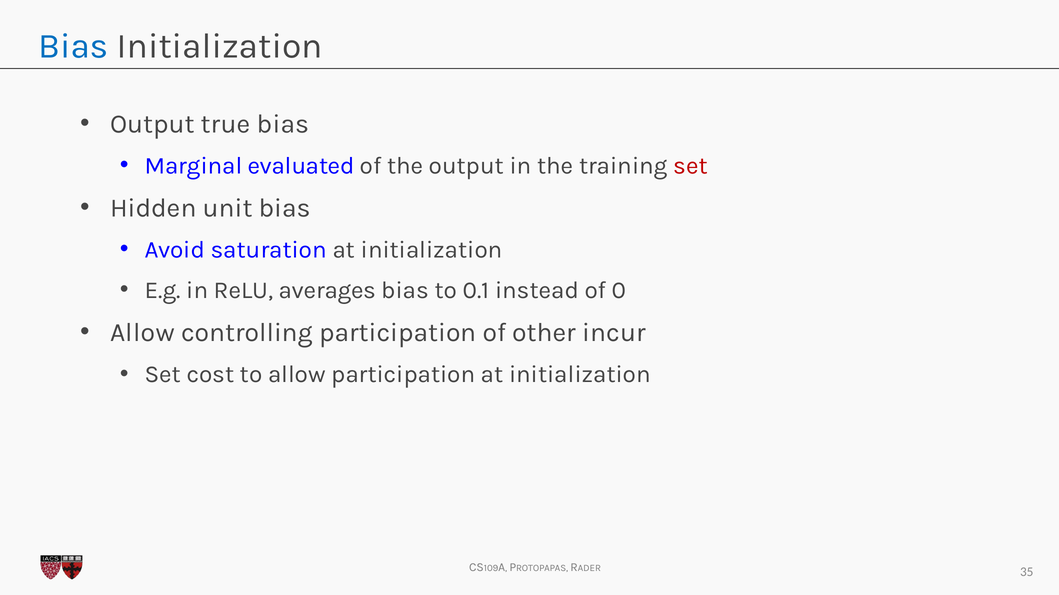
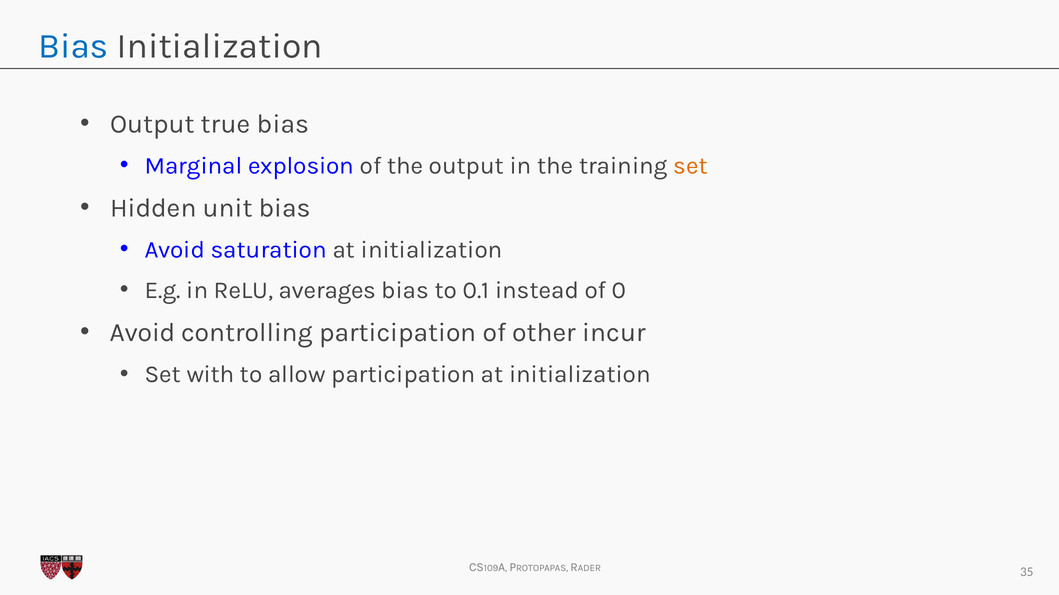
evaluated: evaluated -> explosion (301, 166)
set colour: red -> orange (691, 166)
Allow: Allow -> Avoid (143, 333)
cost: cost -> with (211, 375)
